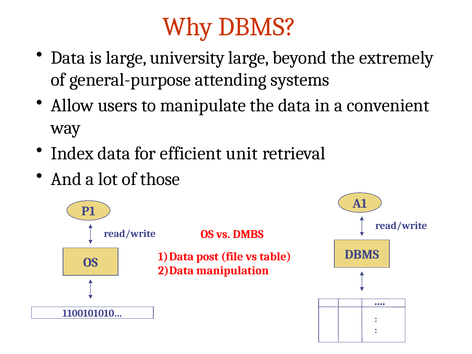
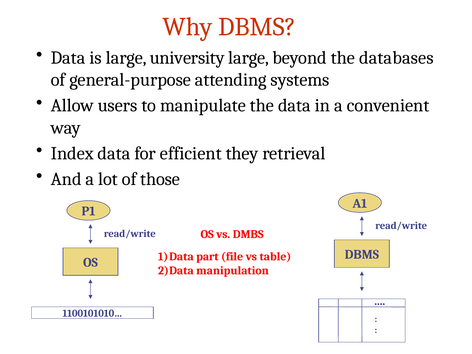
extremely: extremely -> databases (396, 58)
unit: unit -> they (242, 153)
post: post -> part (207, 256)
